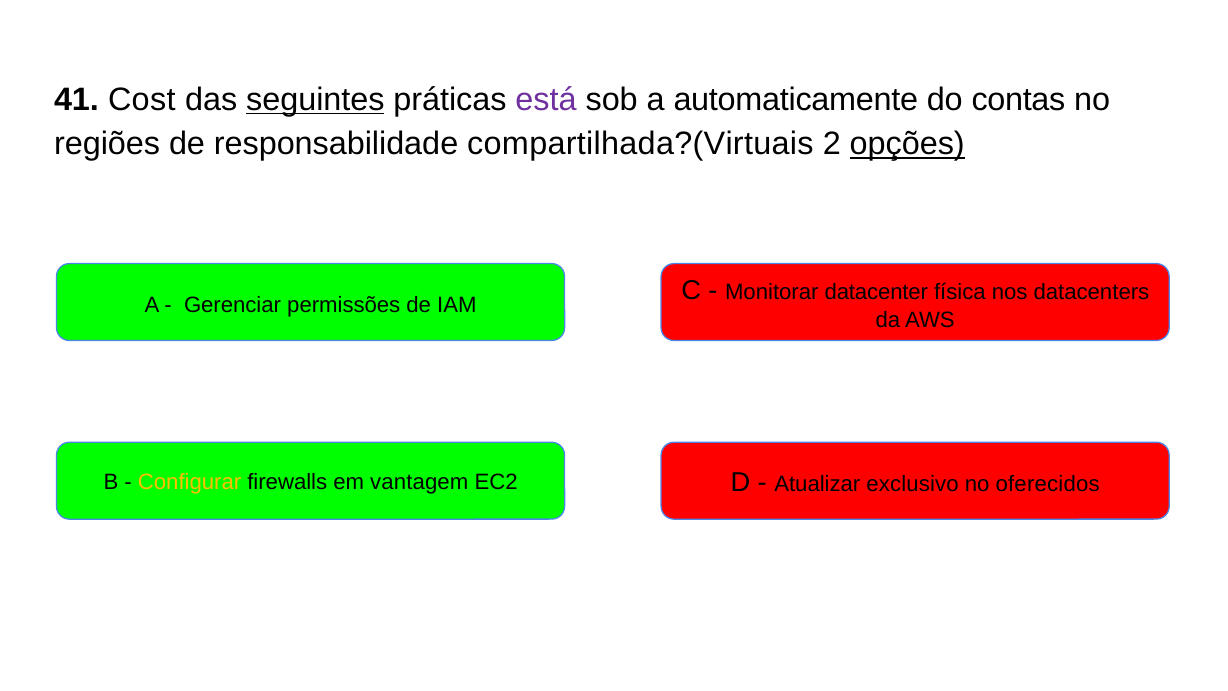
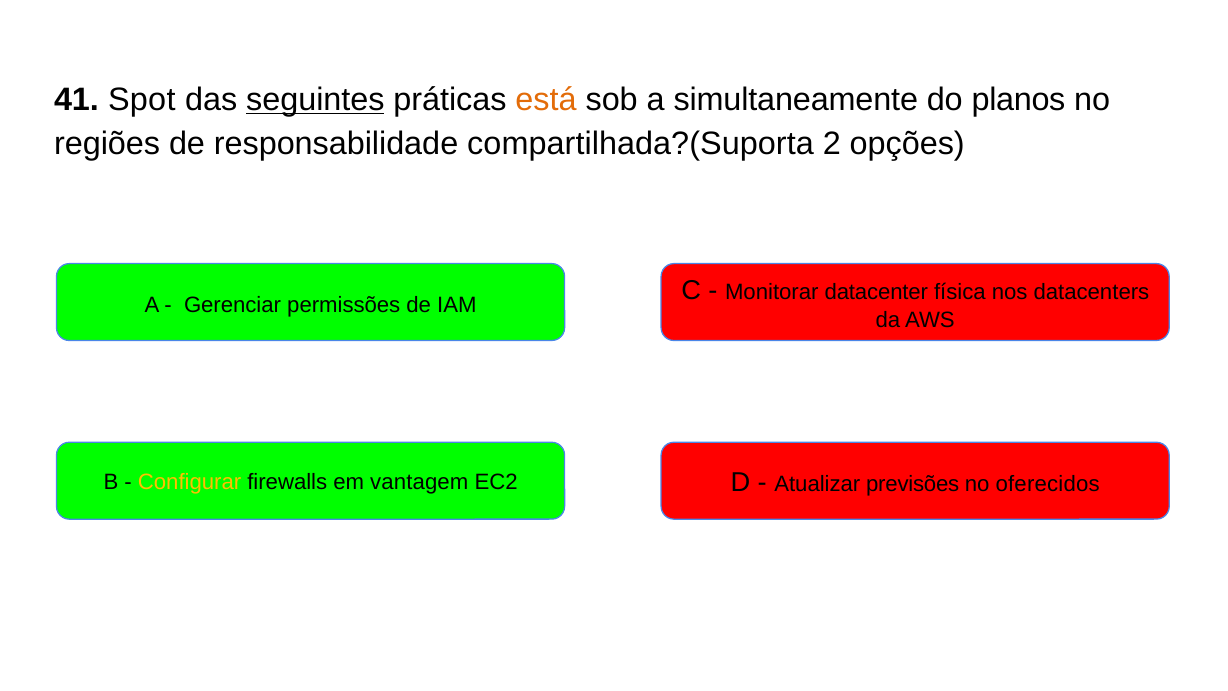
Cost: Cost -> Spot (142, 100)
está colour: purple -> orange (546, 100)
automaticamente: automaticamente -> simultaneamente (796, 100)
contas: contas -> planos (1018, 100)
compartilhada?(Virtuais: compartilhada?(Virtuais -> compartilhada?(Suporta (641, 144)
opções underline: present -> none (907, 144)
exclusivo: exclusivo -> previsões (913, 484)
